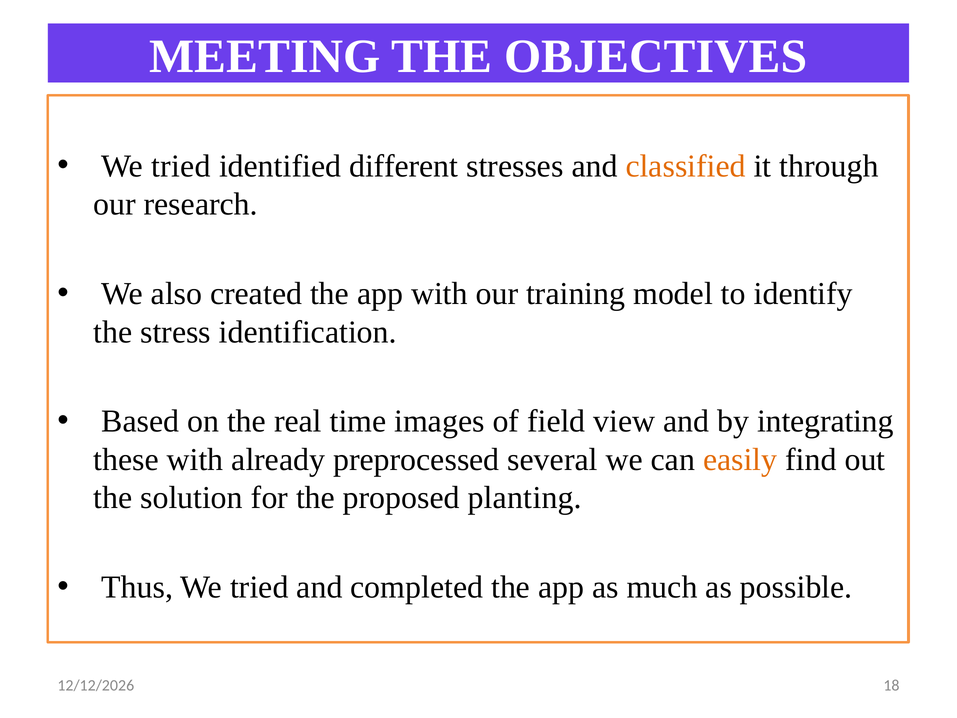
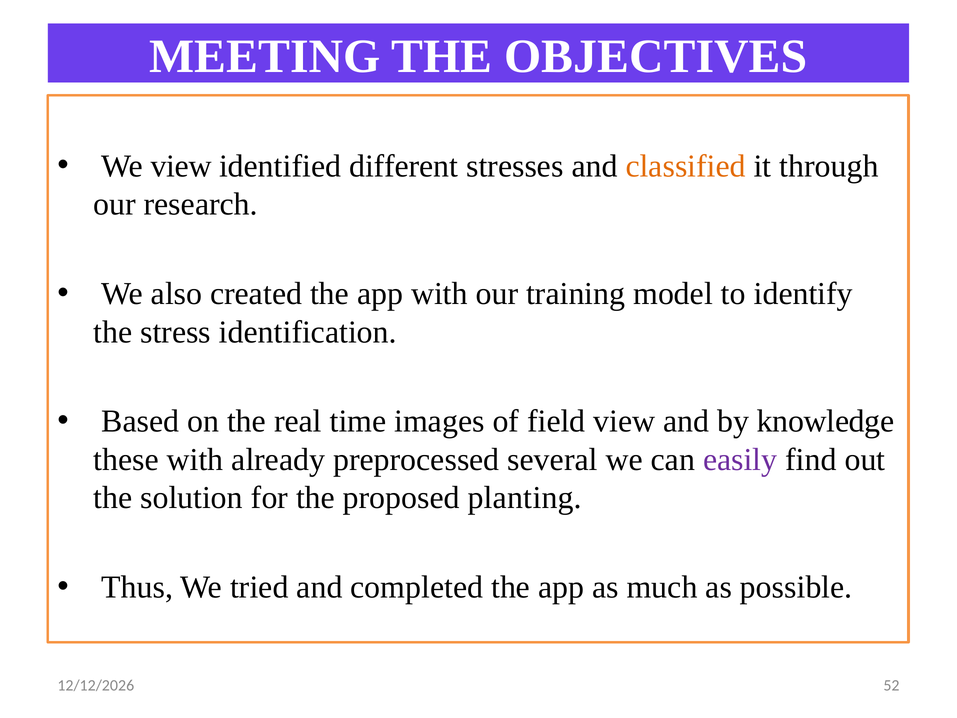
tried: tried -> view (181, 166)
integrating: integrating -> knowledge (826, 421)
easily colour: orange -> purple (740, 459)
18: 18 -> 52 (891, 685)
